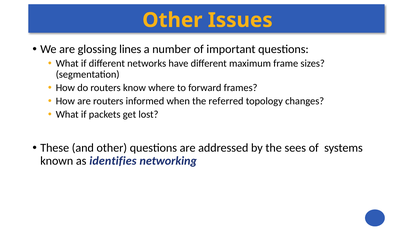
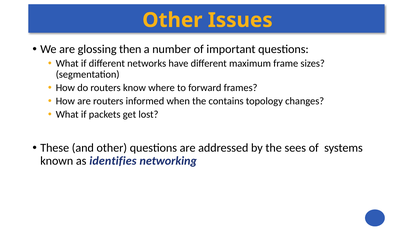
lines: lines -> then (130, 49)
referred: referred -> contains (226, 101)
